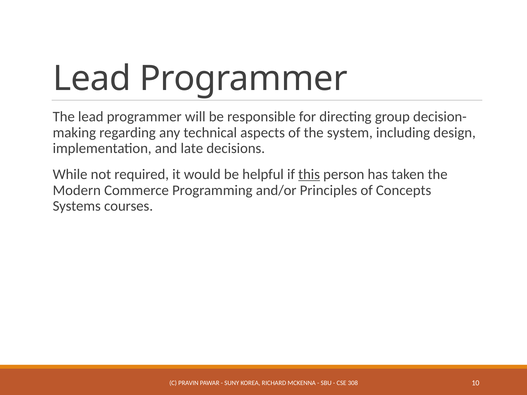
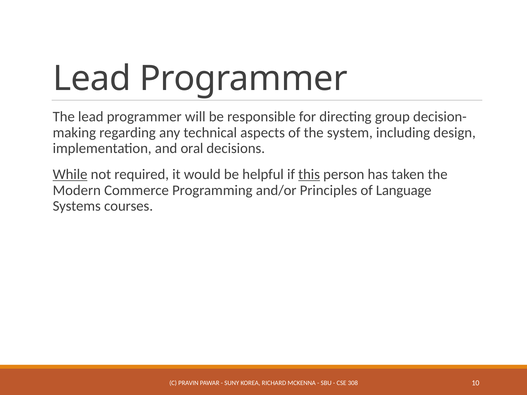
late: late -> oral (192, 148)
While underline: none -> present (70, 175)
Concepts: Concepts -> Language (404, 190)
